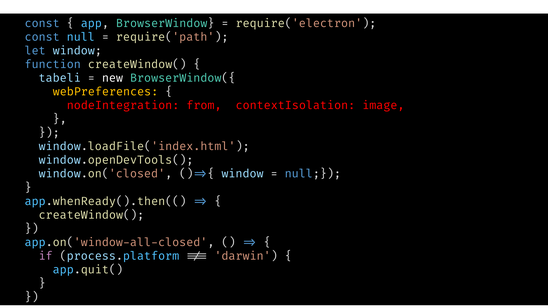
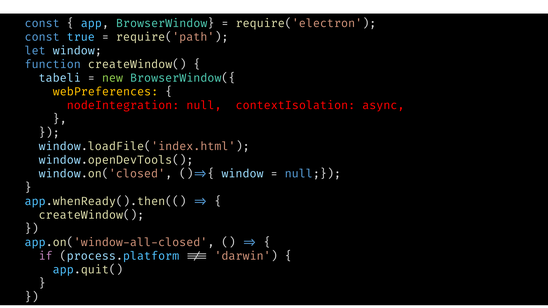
const null: null -> true (81, 37)
new colour: white -> light green (112, 78)
nodeIntegration from: from -> null (204, 106)
image: image -> async (383, 106)
